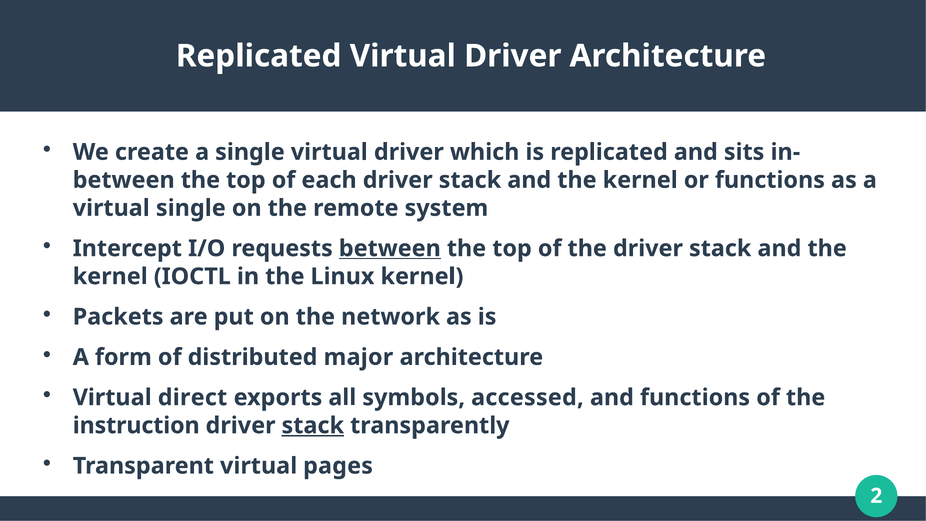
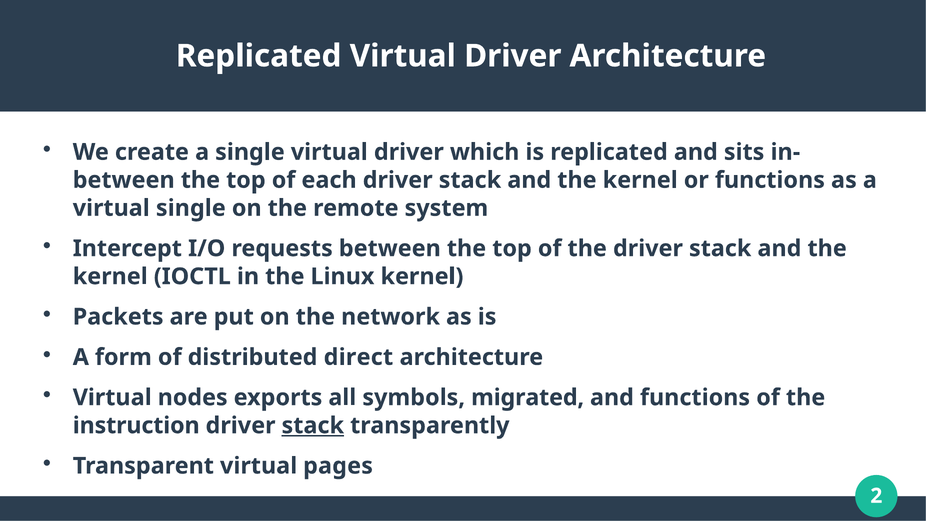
between underline: present -> none (390, 248)
major: major -> direct (358, 357)
direct: direct -> nodes (193, 397)
accessed: accessed -> migrated (528, 397)
